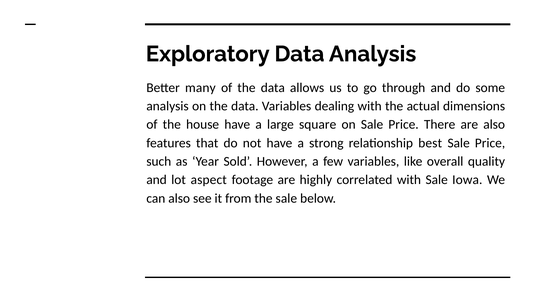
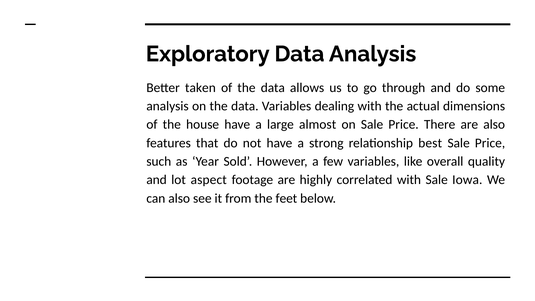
many: many -> taken (200, 88)
square: square -> almost (318, 124)
the sale: sale -> feet (286, 198)
